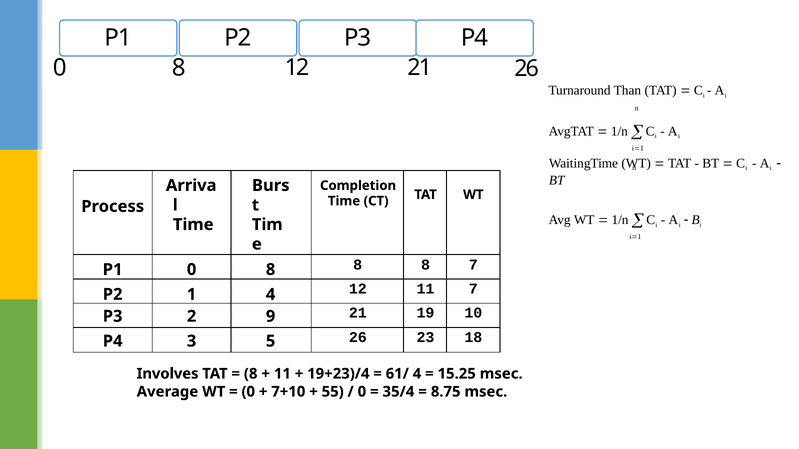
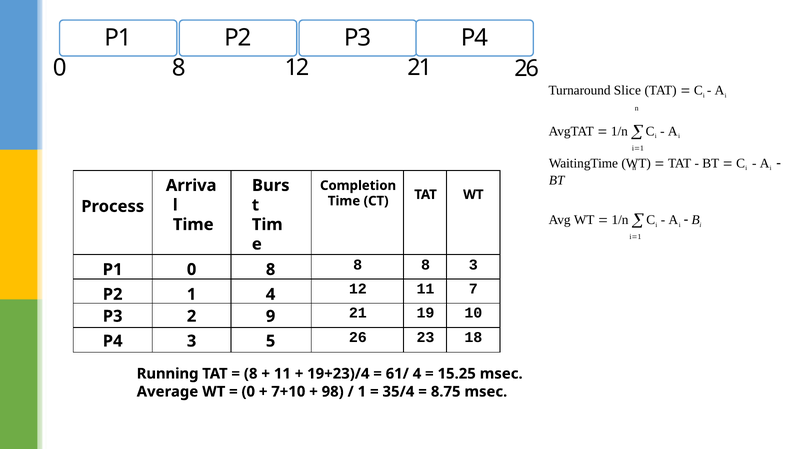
Than: Than -> Slice (627, 91)
8 7: 7 -> 3 (473, 265)
Involves: Involves -> Running (168, 374)
55: 55 -> 98 (333, 392)
0: 0 -> 1 (362, 392)
